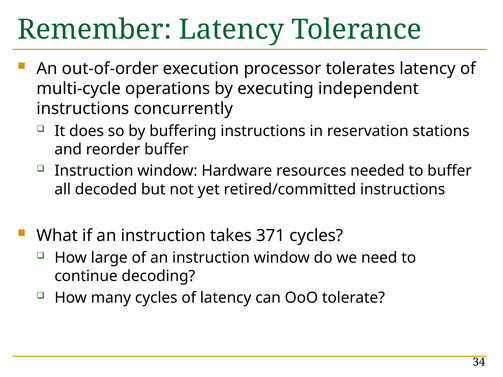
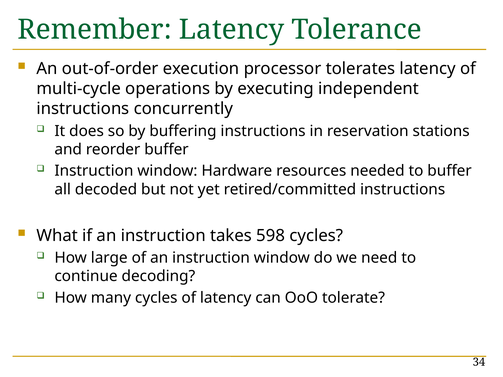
371: 371 -> 598 (271, 236)
